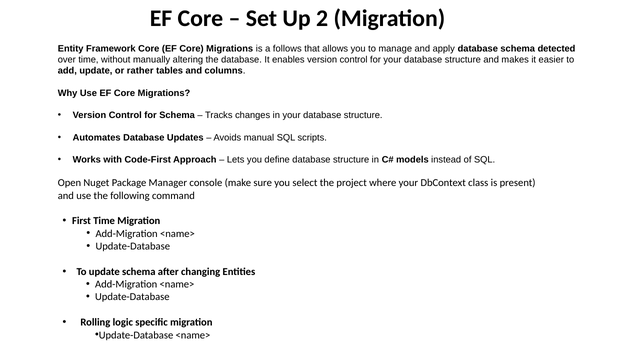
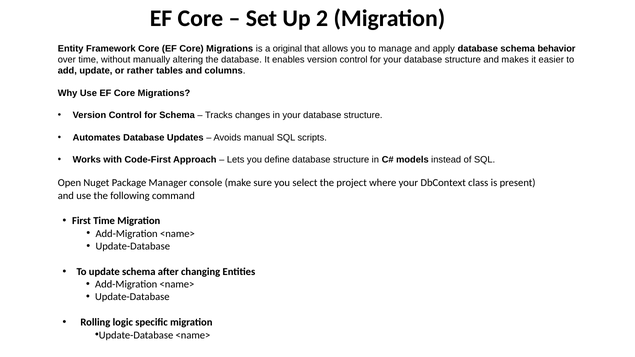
follows: follows -> original (287, 49)
detected: detected -> behavior (556, 49)
